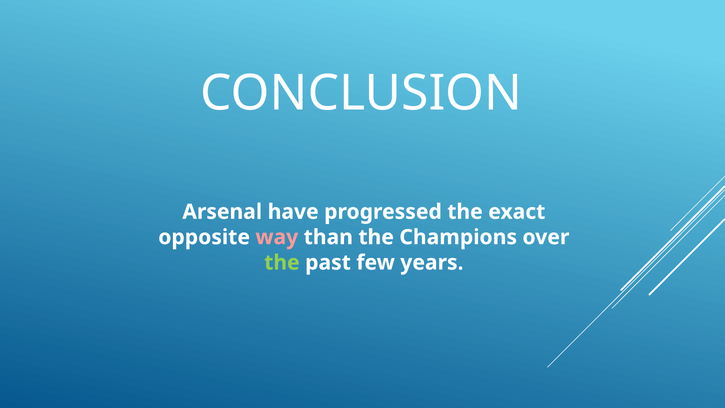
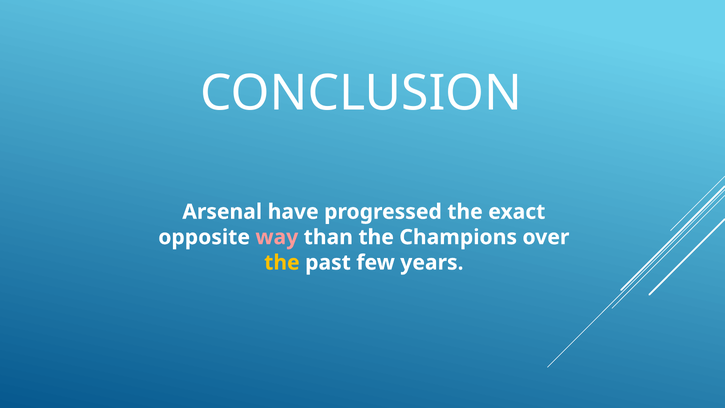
the colour: light green -> yellow (282, 263)
